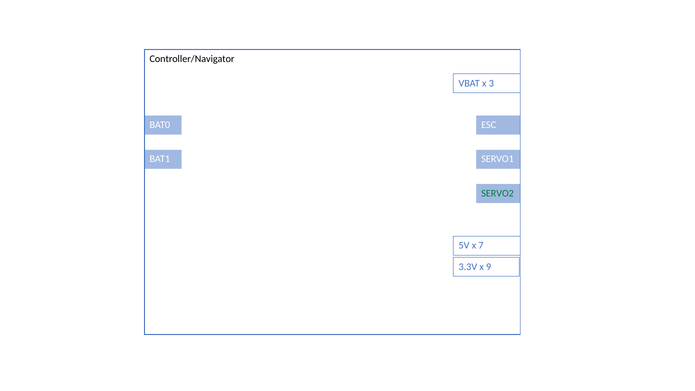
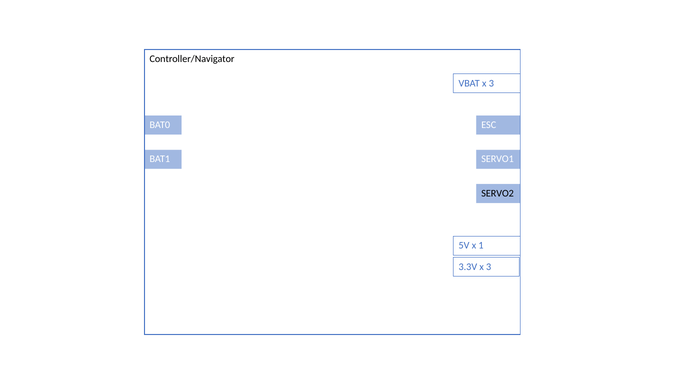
SERVO2 colour: green -> black (498, 193)
7: 7 -> 1 (481, 246)
3.3V x 9: 9 -> 3 (489, 267)
